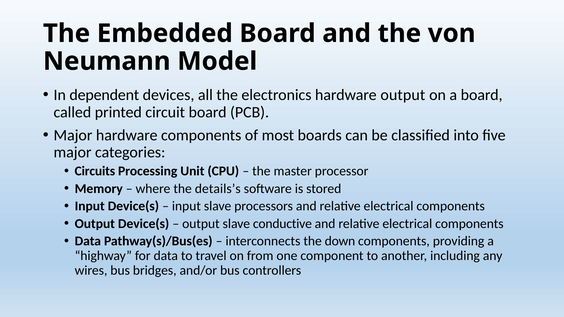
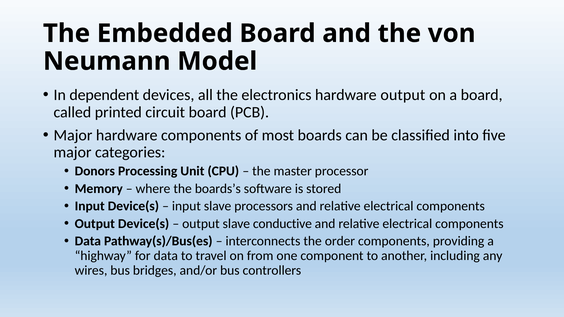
Circuits: Circuits -> Donors (95, 171)
details’s: details’s -> boards’s (218, 189)
down: down -> order (340, 241)
